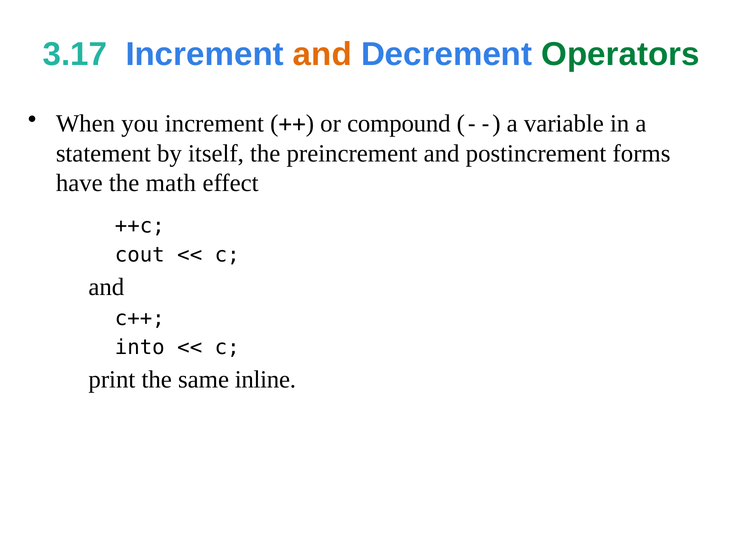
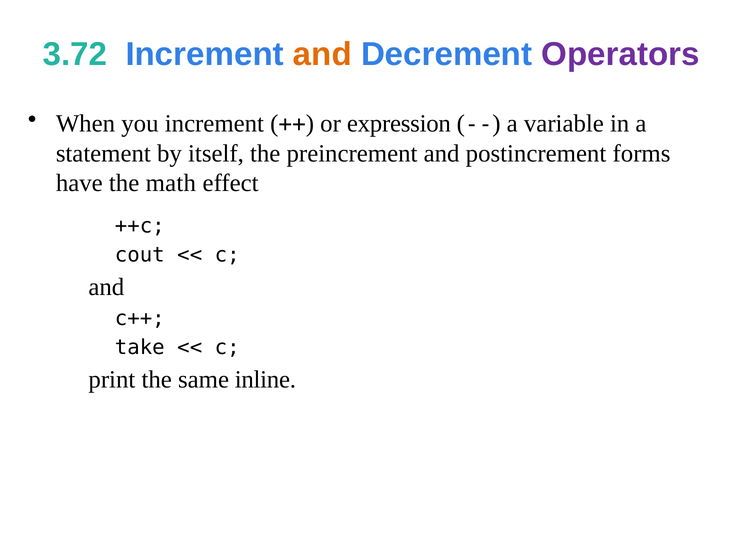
3.17: 3.17 -> 3.72 (75, 54)
Operators colour: green -> purple (620, 54)
compound: compound -> expression (399, 124)
into: into -> take (140, 348)
